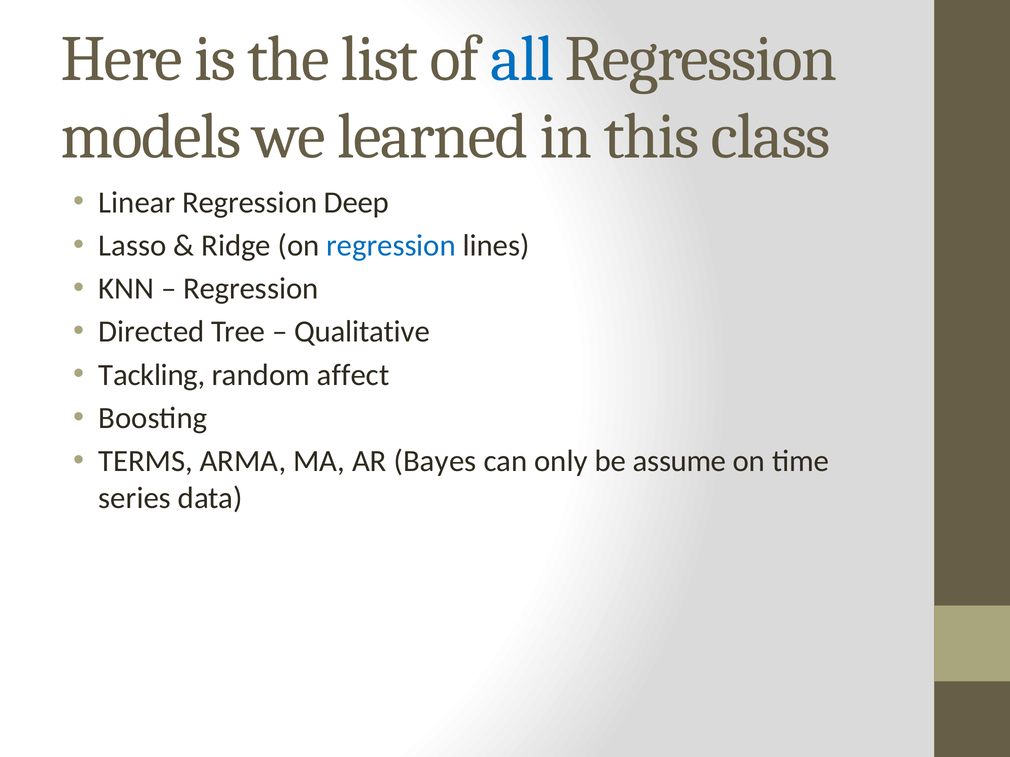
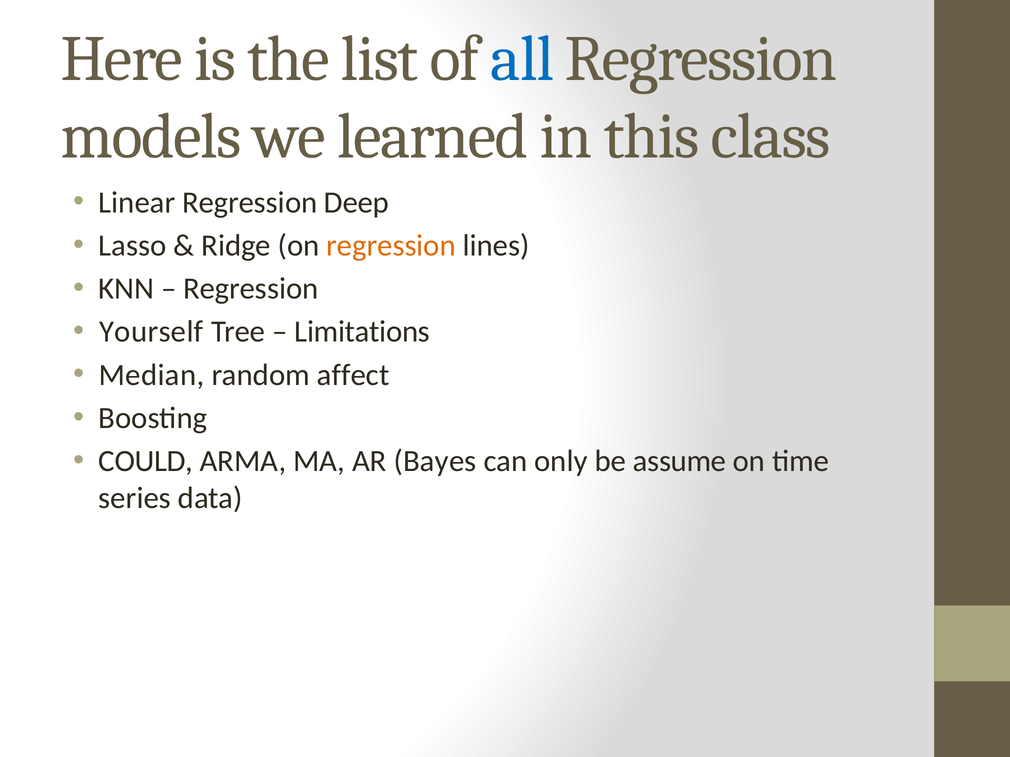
regression colour: blue -> orange (391, 246)
Directed: Directed -> Yourself (151, 332)
Qualitative: Qualitative -> Limitations (362, 332)
Tackling: Tackling -> Median (152, 375)
TERMS: TERMS -> COULD (146, 462)
